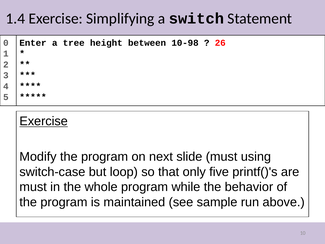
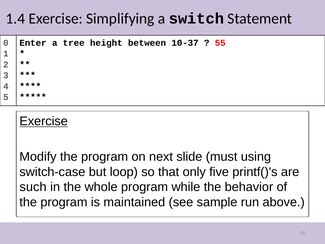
10-98: 10-98 -> 10-37 (185, 43)
26: 26 -> 55 (220, 43)
must: must -> such (33, 187)
